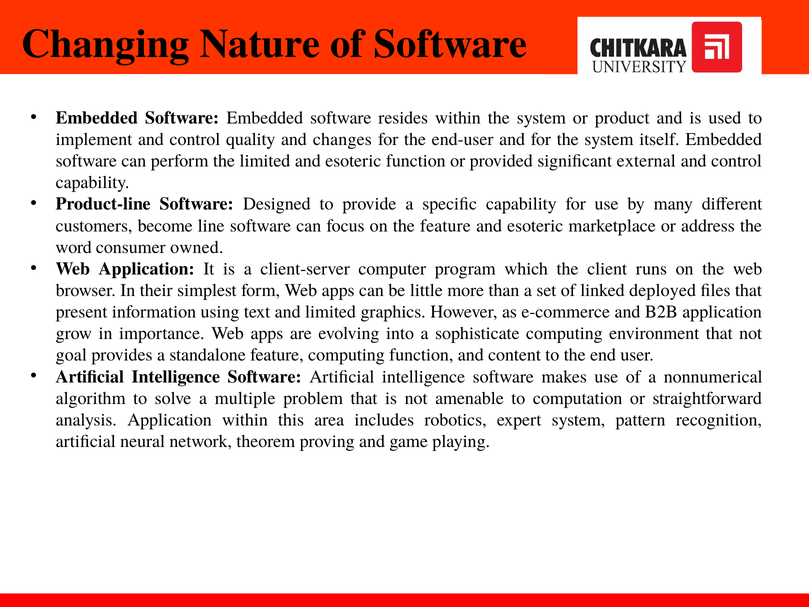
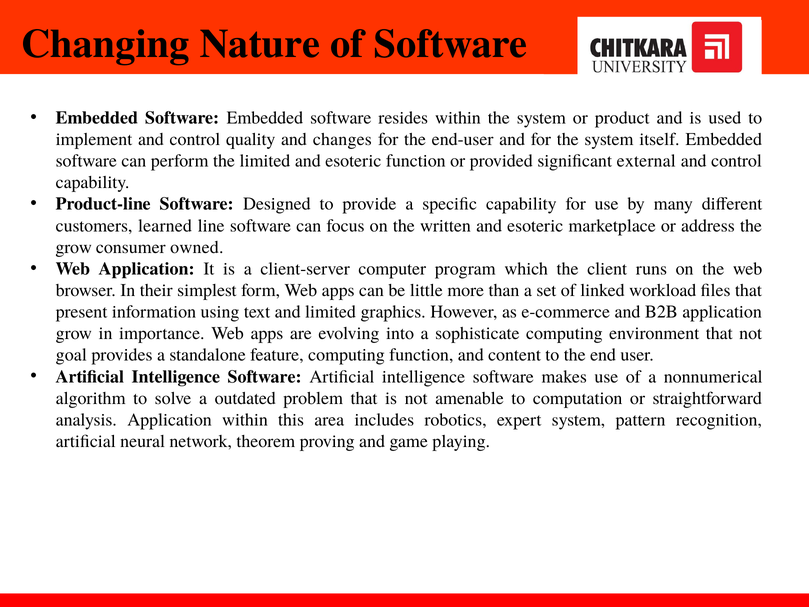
become: become -> learned (165, 225)
the feature: feature -> written (445, 225)
word: word -> grow (74, 247)
deployed: deployed -> workload (663, 290)
multiple: multiple -> outdated (245, 398)
